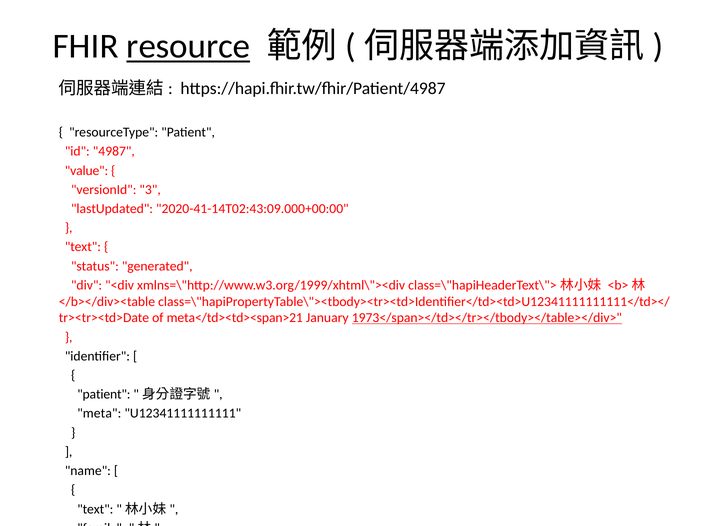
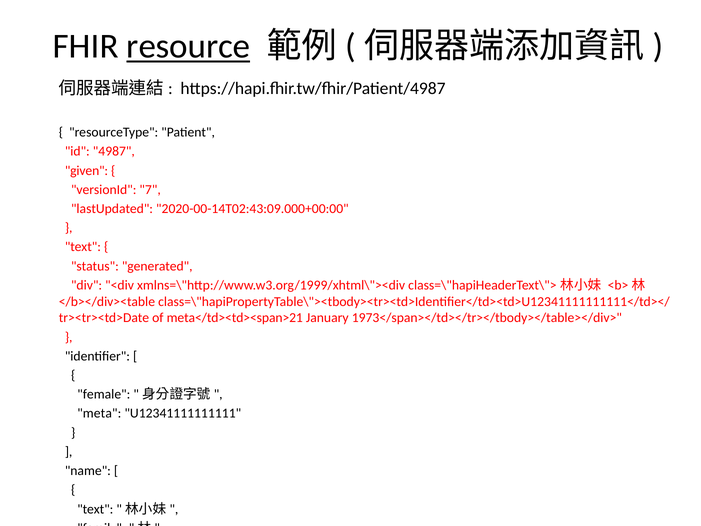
value: value -> given (87, 170)
3: 3 -> 7 (150, 190)
2020-41-14T02:43:09.000+00:00: 2020-41-14T02:43:09.000+00:00 -> 2020-00-14T02:43:09.000+00:00 (252, 209)
1973</span></td></tr></tbody></table></div> underline: present -> none (487, 318)
patient: patient -> female (104, 394)
